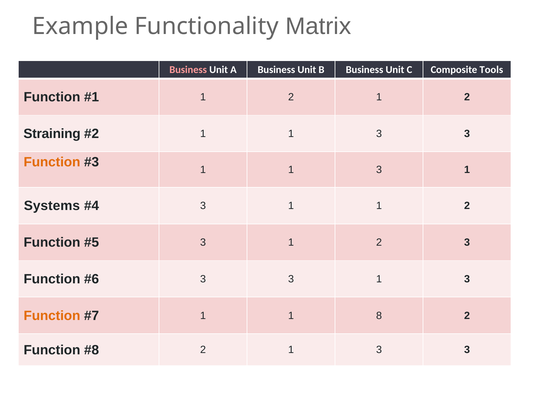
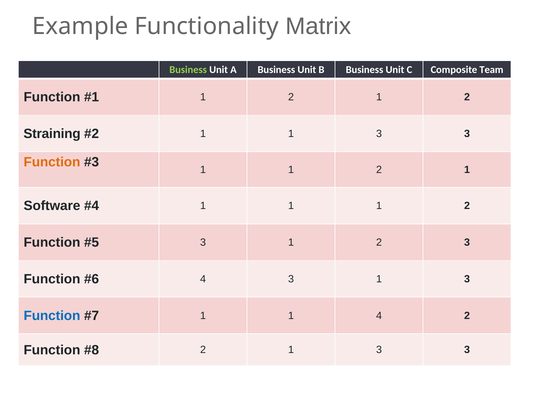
Business colour: pink -> light green (188, 70)
Tools: Tools -> Team (491, 70)
3: 3 -> 2 (379, 170)
Systems: Systems -> Software (52, 206)
3: 3 -> 1 (203, 206)
3: 3 -> 4 (203, 279)
Function colour: orange -> blue (52, 316)
1 8: 8 -> 4 (379, 316)
